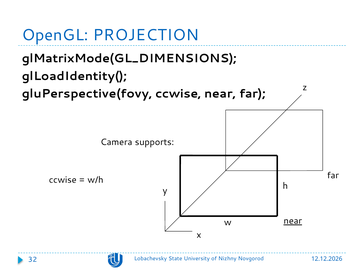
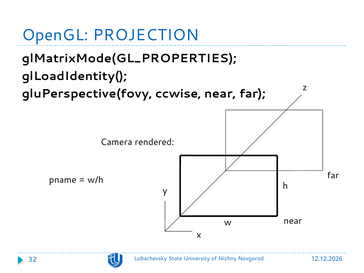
glMatrixMode(GL_DIMENSIONS: glMatrixMode(GL_DIMENSIONS -> glMatrixMode(GL_PROPERTIES (129, 58)
supports: supports -> rendered (154, 142)
ccwise: ccwise -> pname (63, 180)
near underline: present -> none (293, 221)
